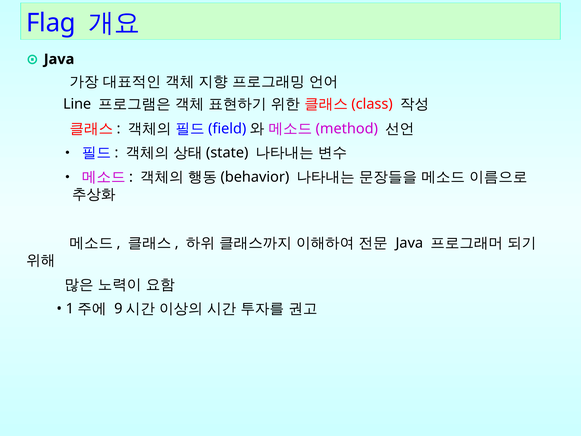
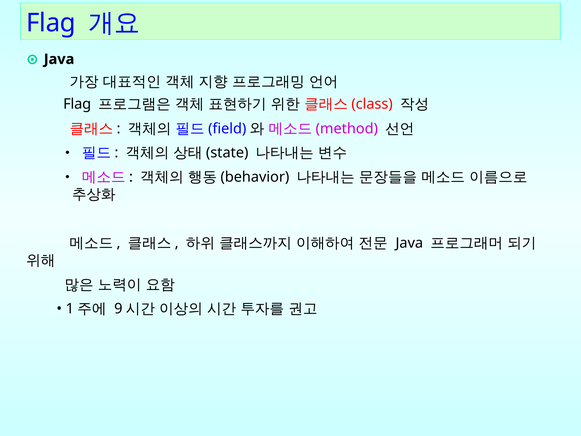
Line: Line -> Flag (77, 104)
